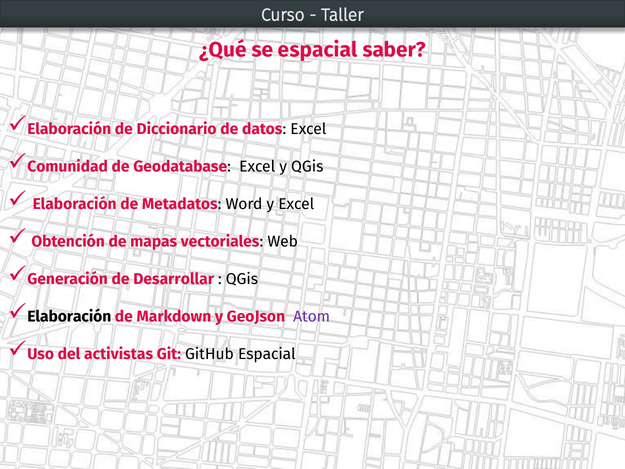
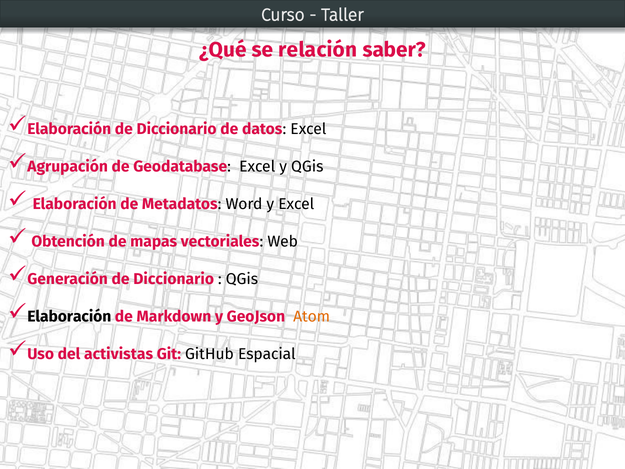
se espacial: espacial -> relación (318, 50)
Comunidad: Comunidad -> Agrupación (68, 166)
Generación de Desarrollar: Desarrollar -> Diccionario (174, 279)
Atom colour: purple -> orange (312, 316)
